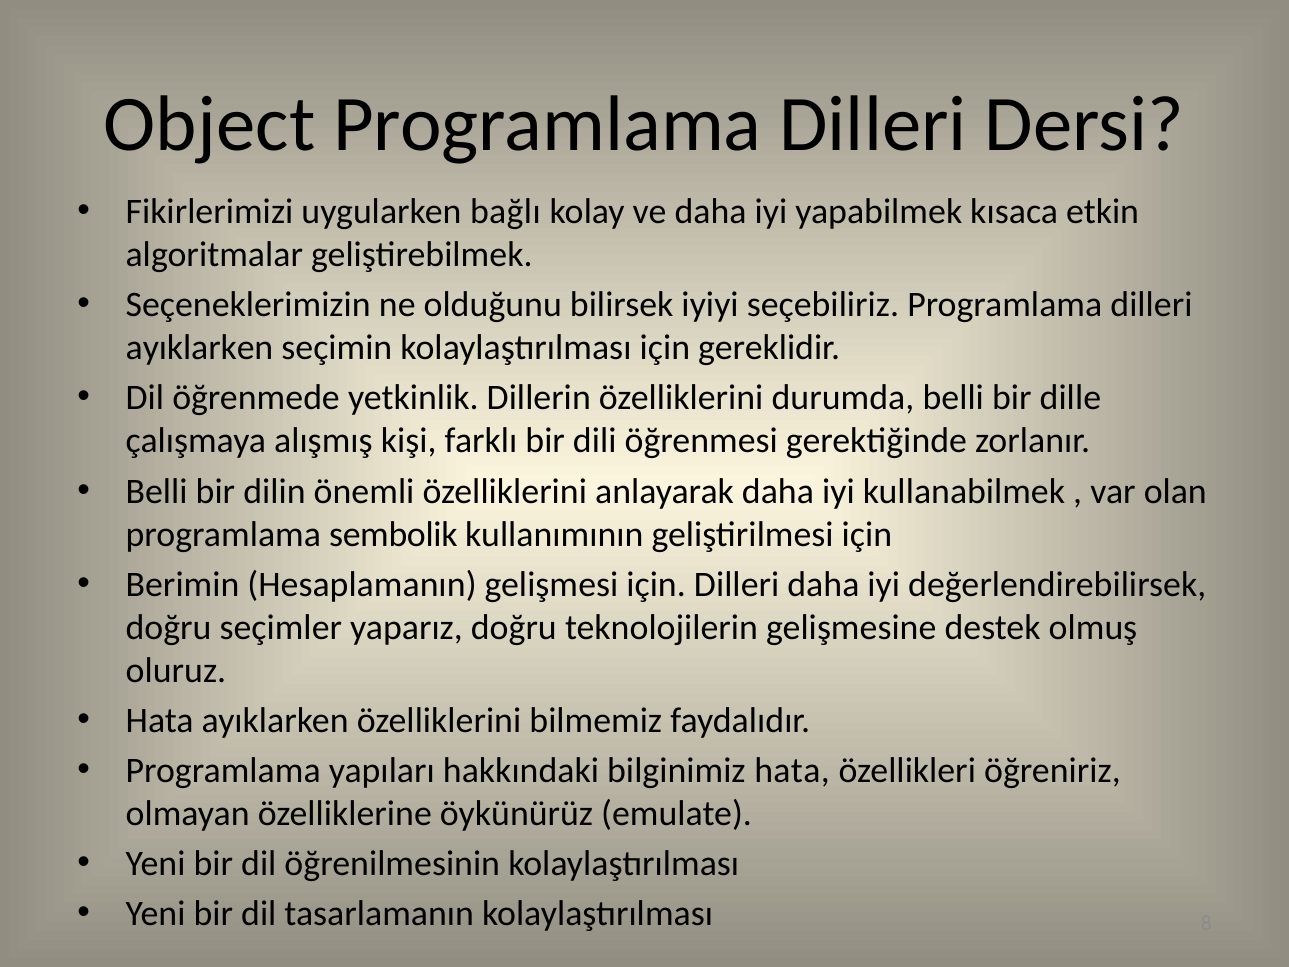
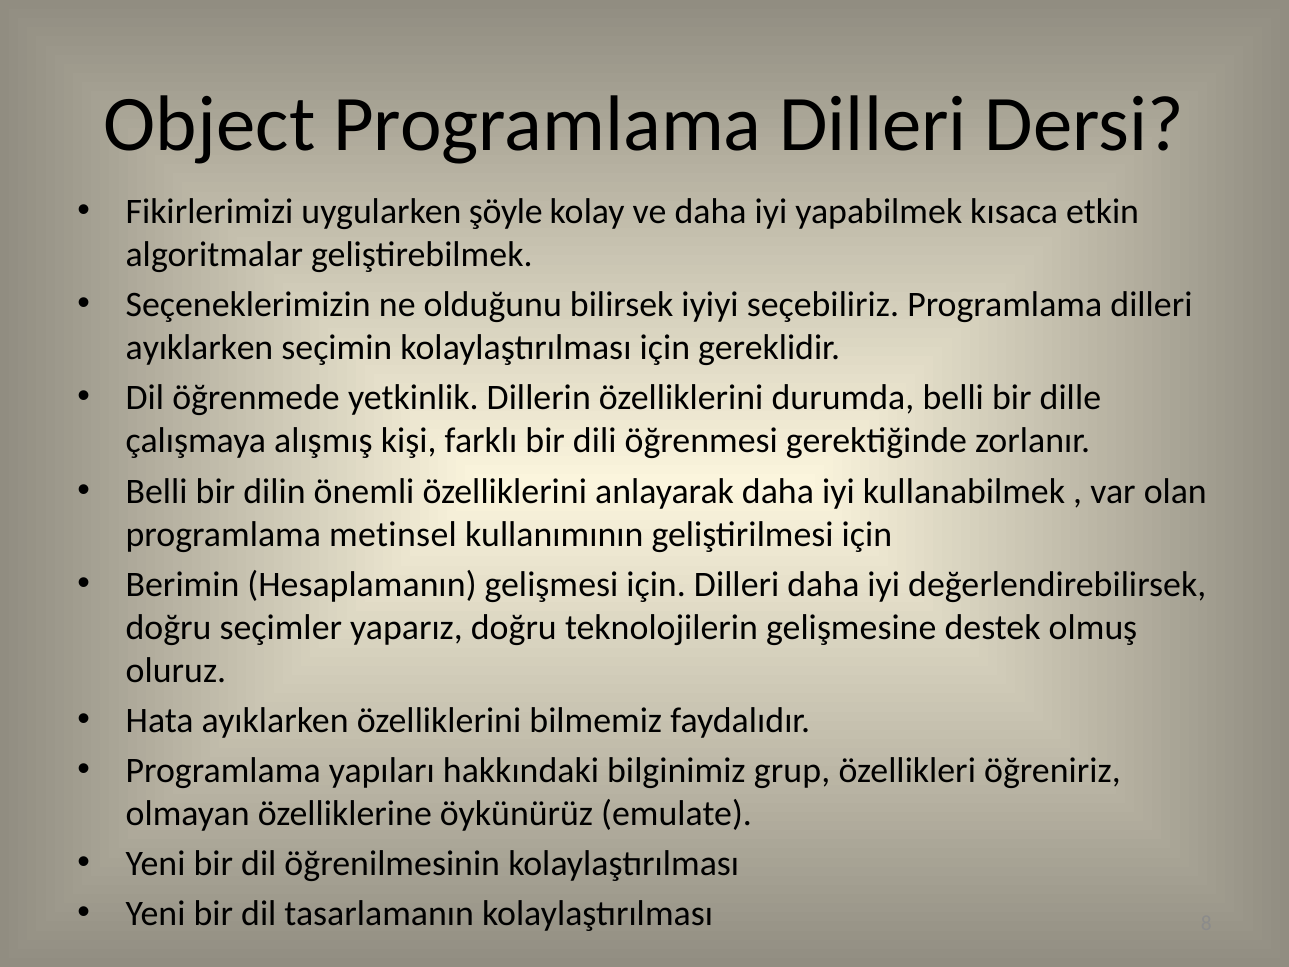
bağlı: bağlı -> şöyle (506, 212)
sembolik: sembolik -> metinsel (393, 534)
bilginimiz hata: hata -> grup (792, 770)
